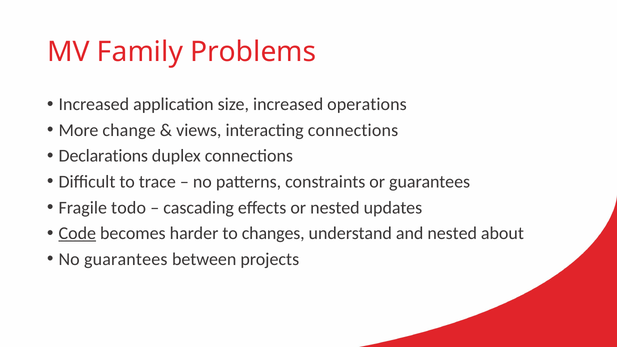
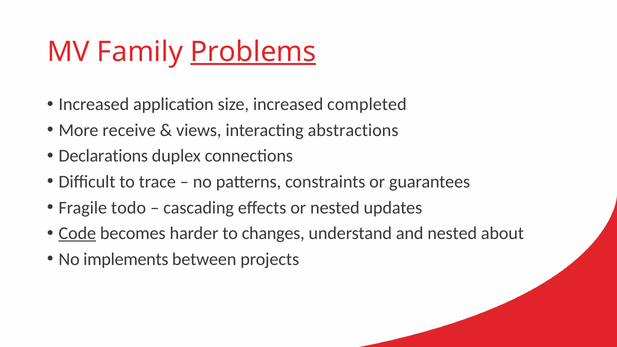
Problems underline: none -> present (253, 52)
operations: operations -> completed (367, 104)
change: change -> receive (129, 130)
interacting connections: connections -> abstractions (353, 130)
No guarantees: guarantees -> implements (126, 259)
